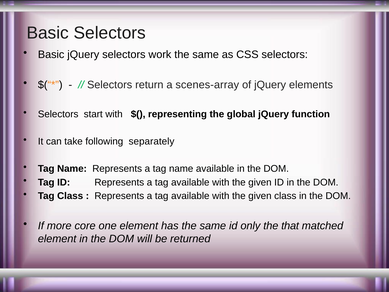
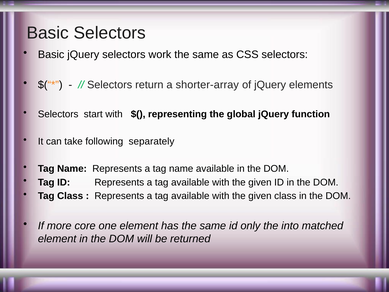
scenes-array: scenes-array -> shorter-array (207, 85)
that: that -> into (290, 226)
